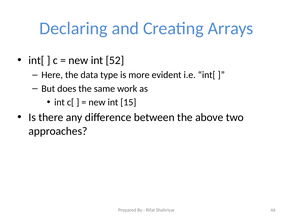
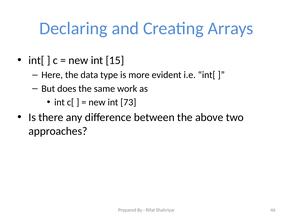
52: 52 -> 15 (115, 60)
15: 15 -> 73 (128, 102)
